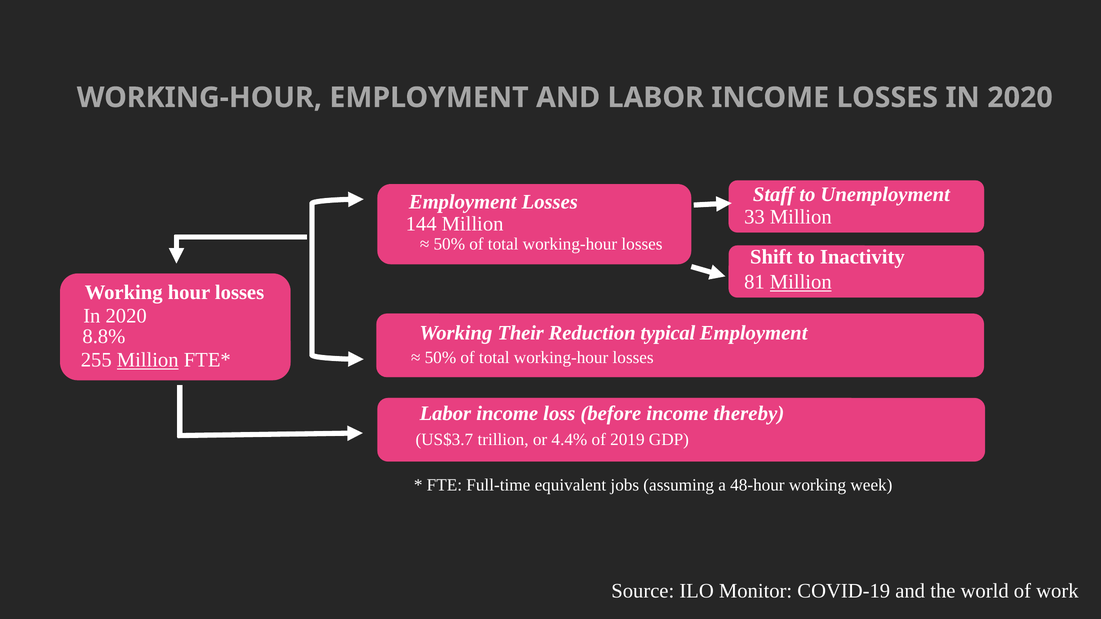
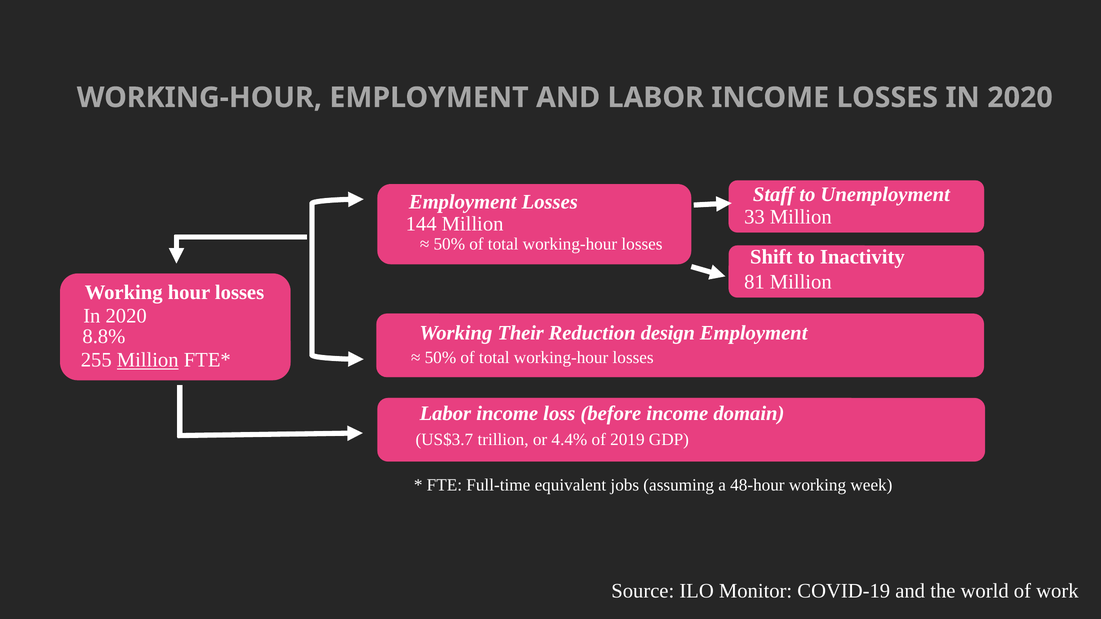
Million underline: present -> none (801, 282)
typical: typical -> design (668, 333)
thereby: thereby -> domain (749, 414)
